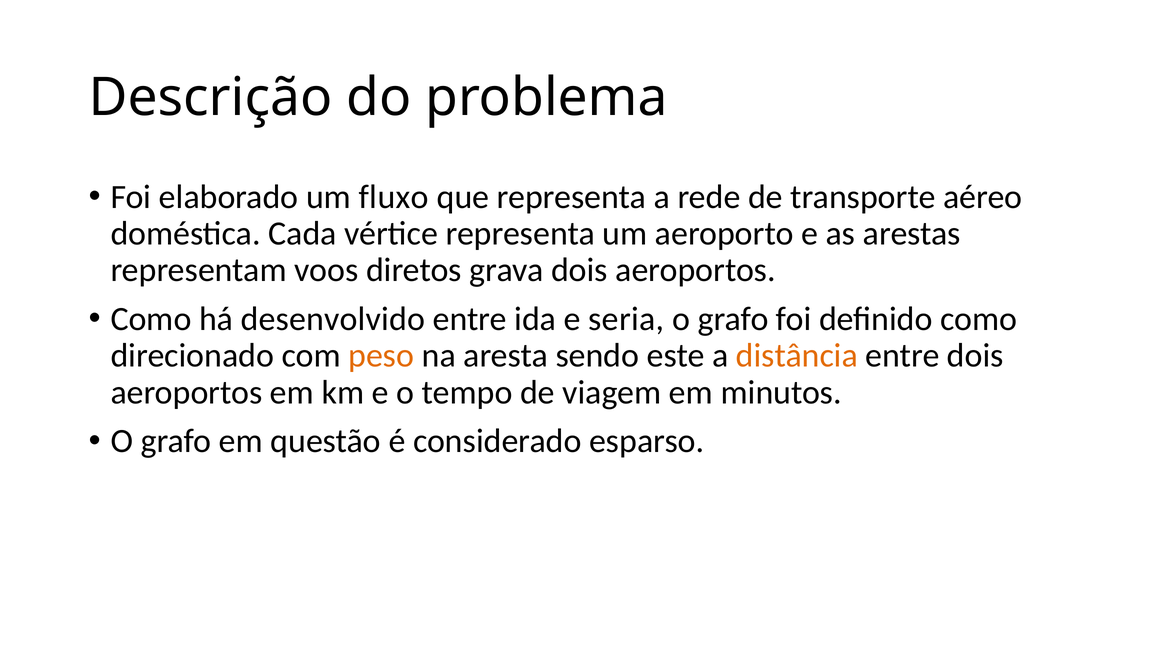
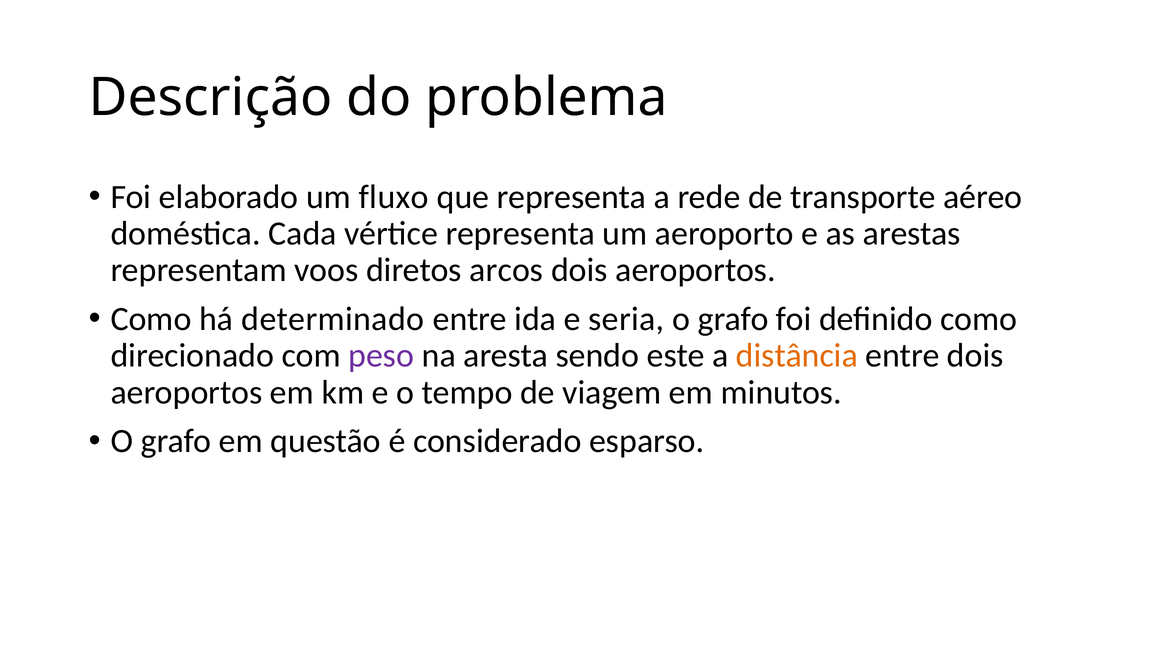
grava: grava -> arcos (506, 270)
desenvolvido: desenvolvido -> determinado (333, 319)
peso colour: orange -> purple (381, 356)
